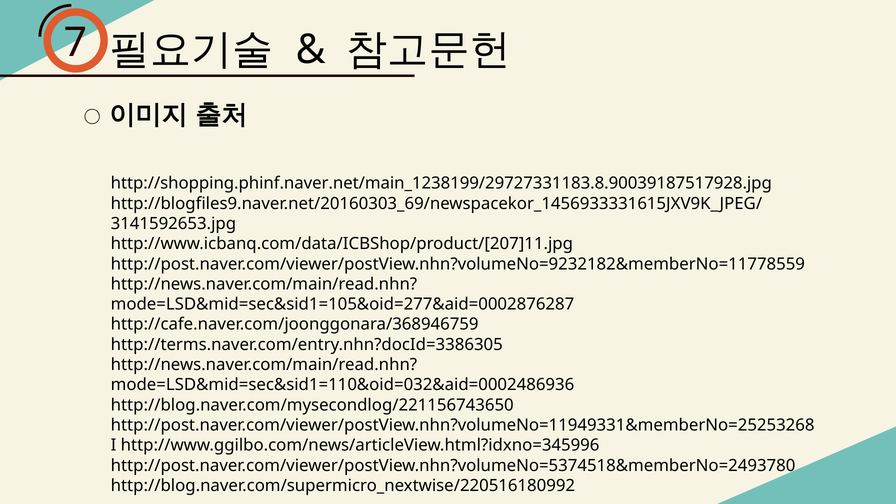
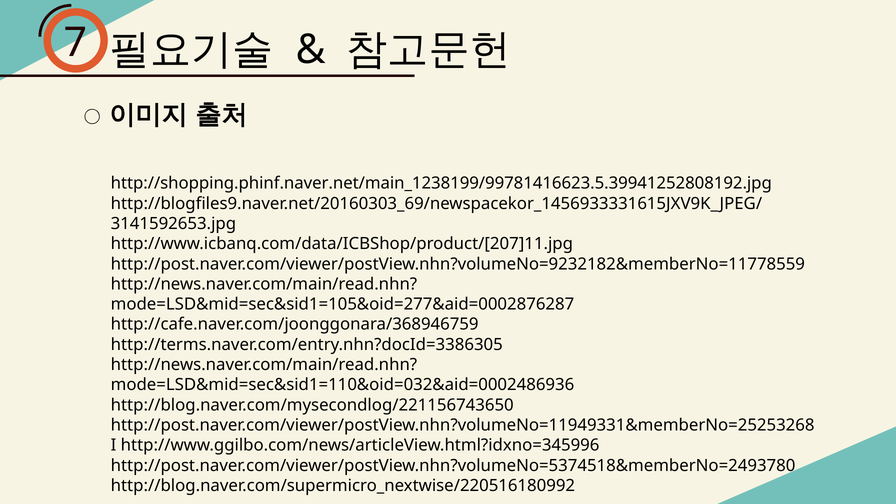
http://shopping.phinf.naver.net/main_1238199/29727331183.8.90039187517928.jpg: http://shopping.phinf.naver.net/main_1238199/29727331183.8.90039187517928.jpg -> http://shopping.phinf.naver.net/main_1238199/99781416623.5.39941252808192.jpg (441, 183)
